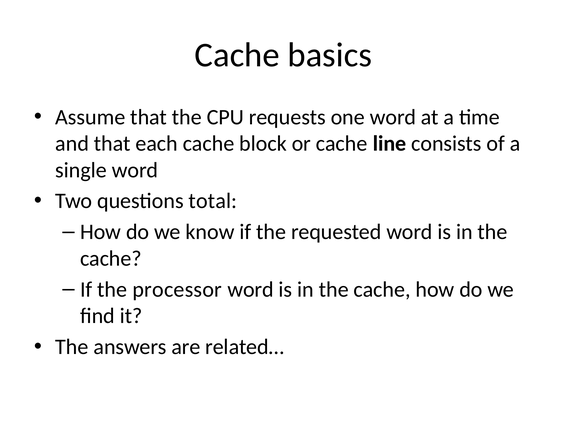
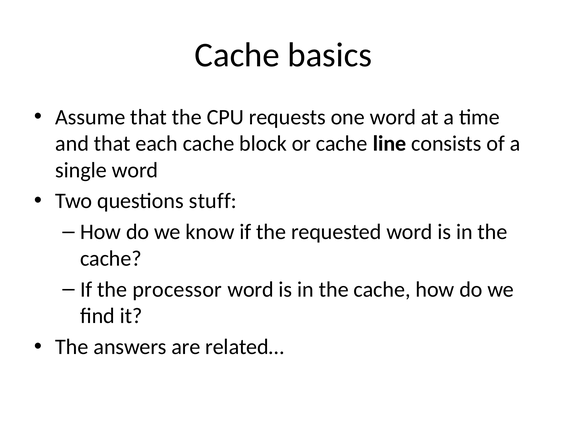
total: total -> stuff (213, 201)
